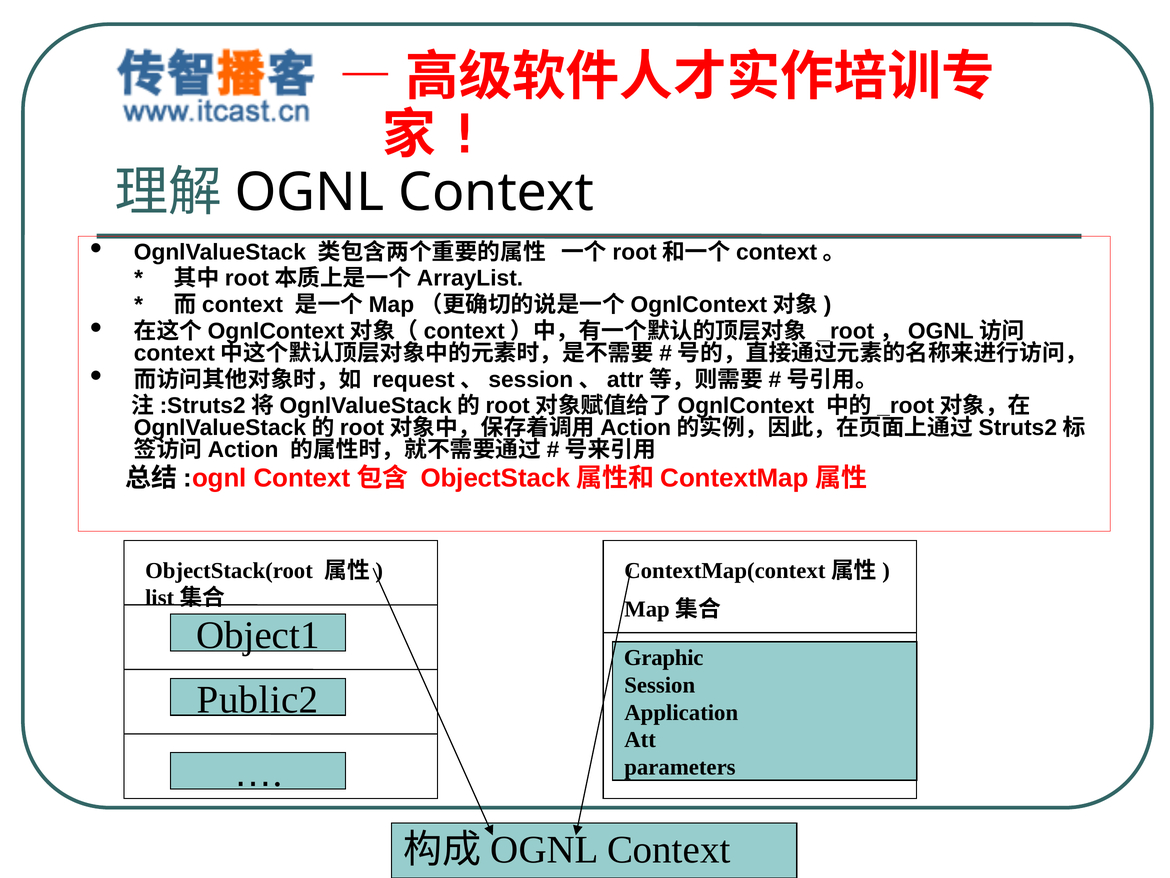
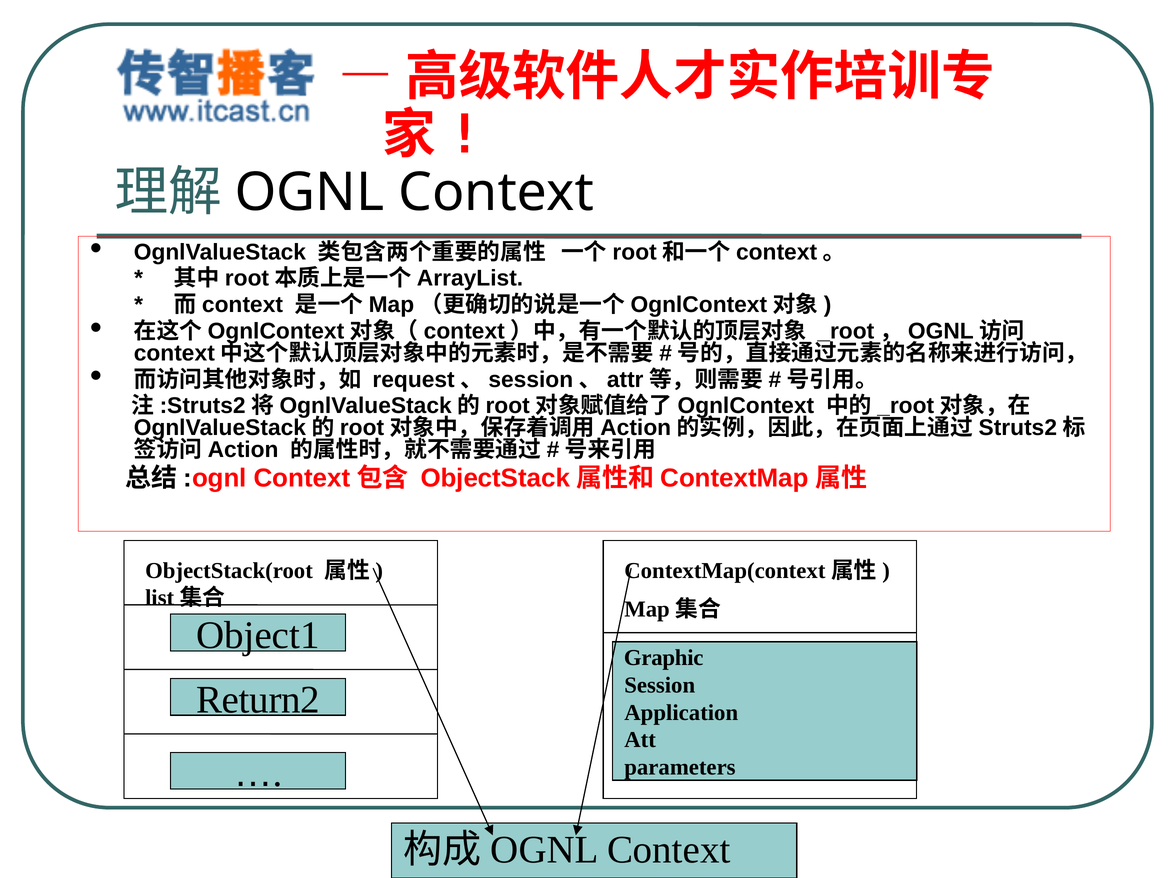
Public2: Public2 -> Return2 (258, 699)
